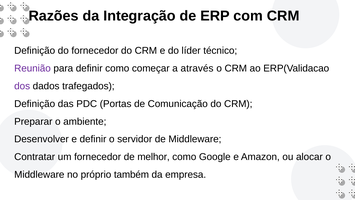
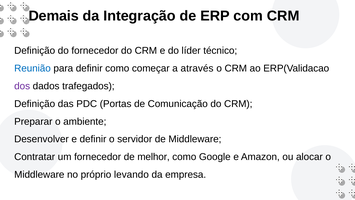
Razões: Razões -> Demais (54, 16)
Reunião colour: purple -> blue (33, 68)
também: também -> levando (131, 174)
